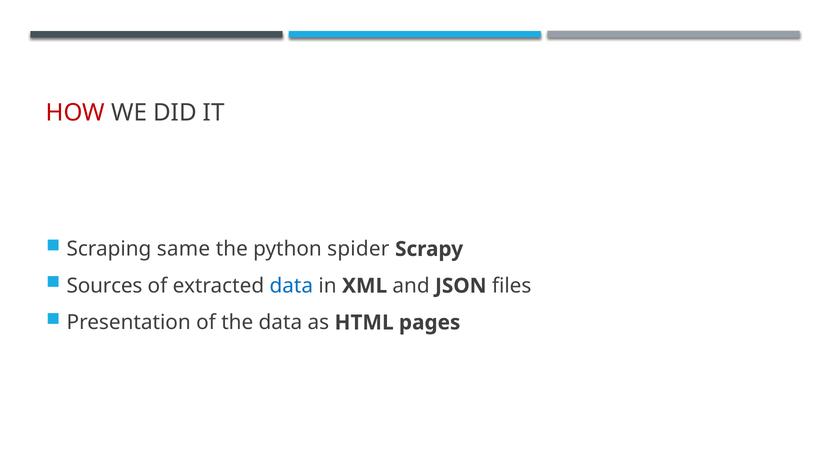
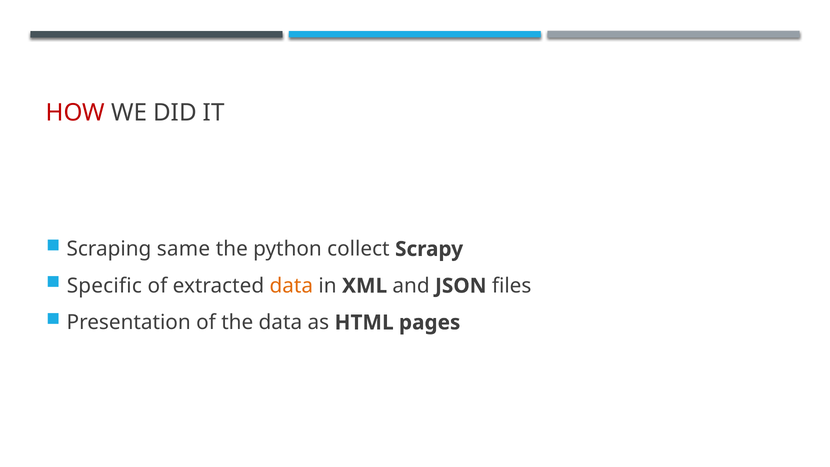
spider: spider -> collect (358, 249)
Sources: Sources -> Specific (104, 286)
data colour: blue -> orange (291, 286)
